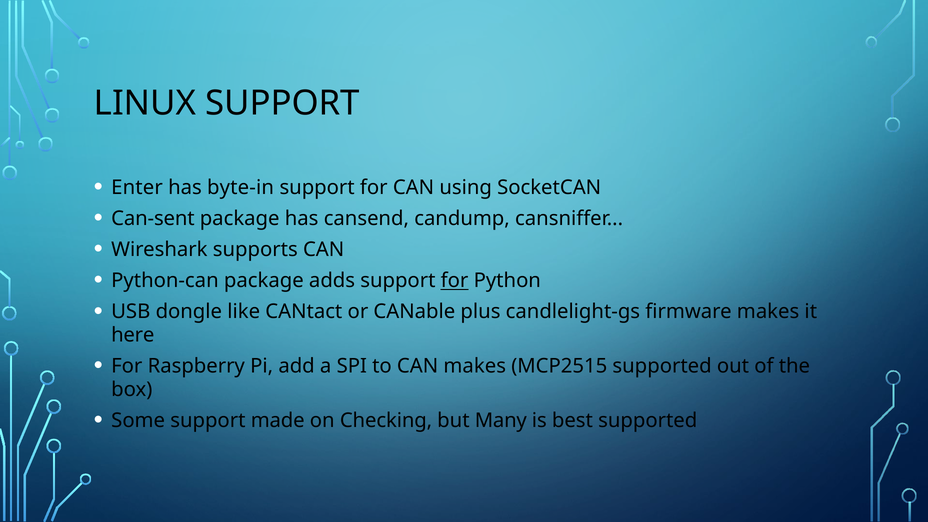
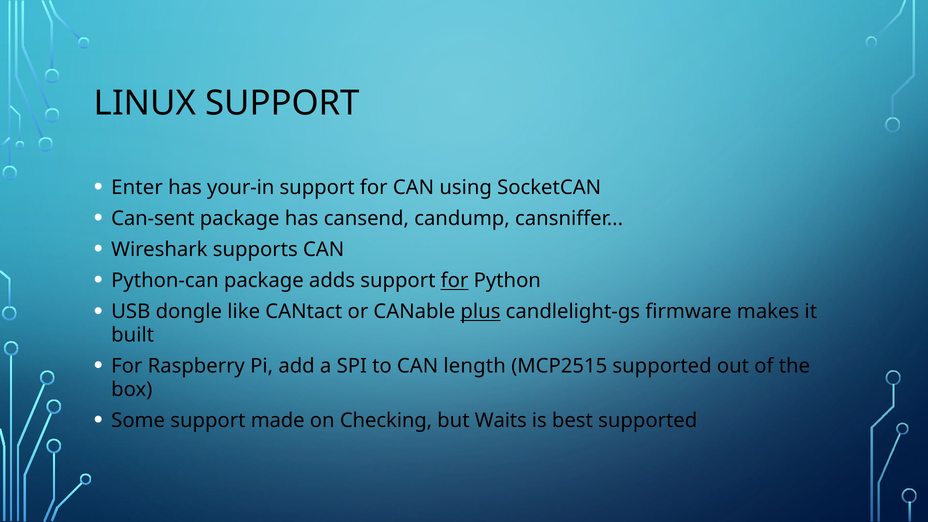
byte-in: byte-in -> your-in (241, 187)
plus underline: none -> present (480, 312)
here: here -> built (133, 335)
CAN makes: makes -> length (475, 366)
Many: Many -> Waits (501, 421)
